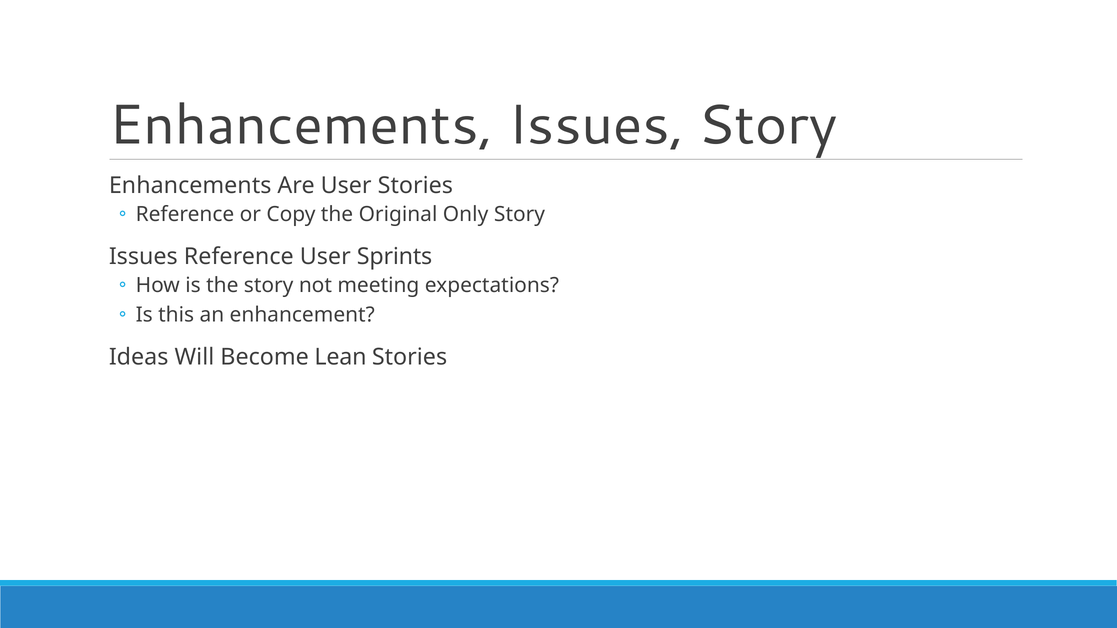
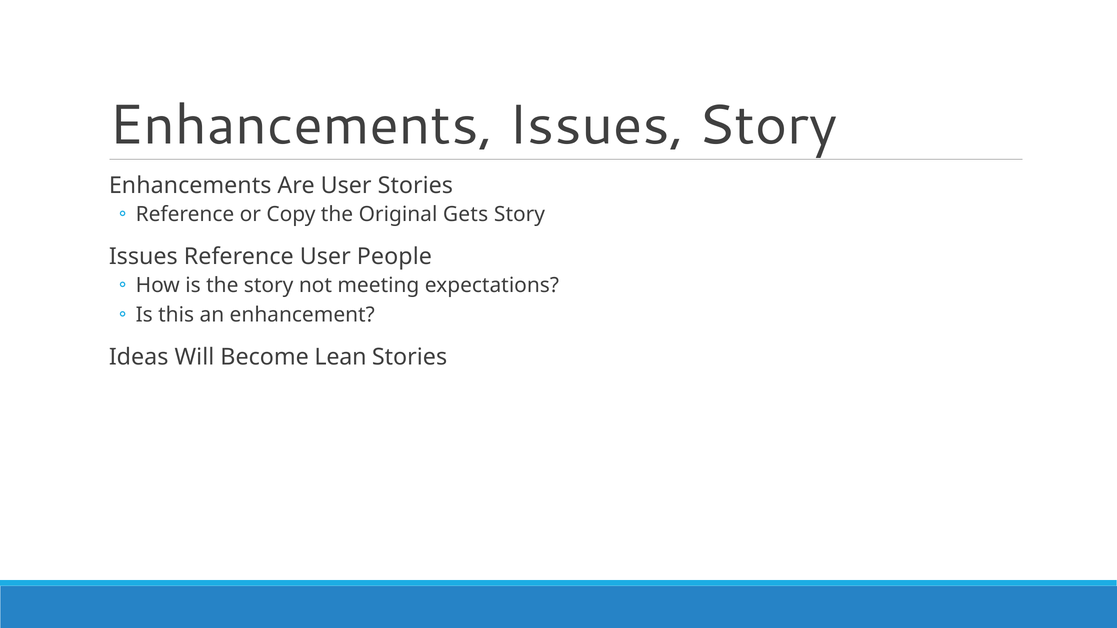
Only: Only -> Gets (466, 214)
Sprints: Sprints -> People (394, 257)
